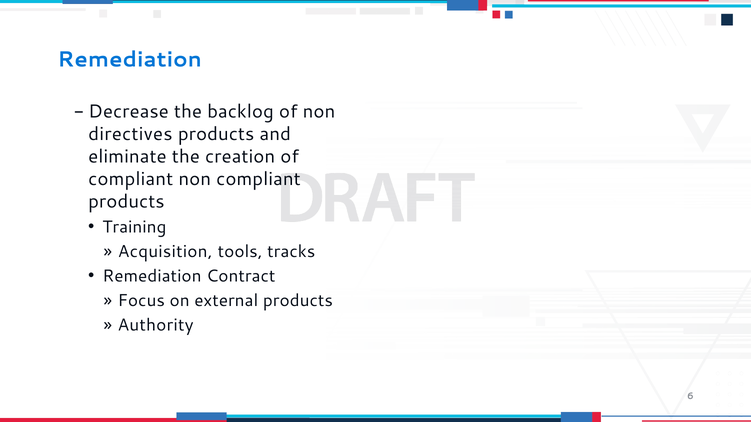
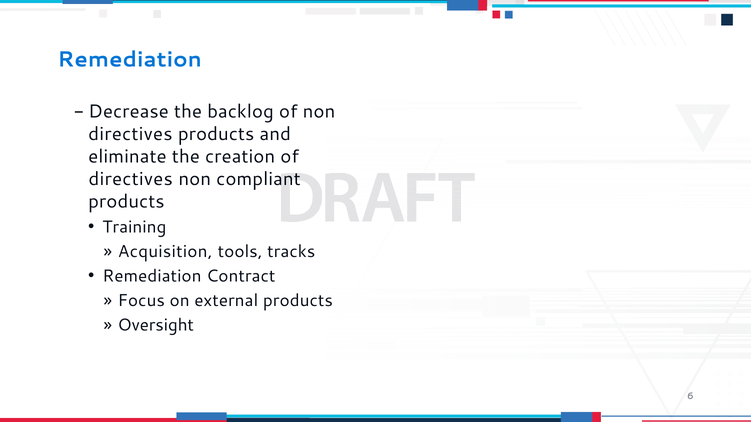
compliant: compliant -> directives (131, 179)
Authority: Authority -> Oversight (156, 325)
